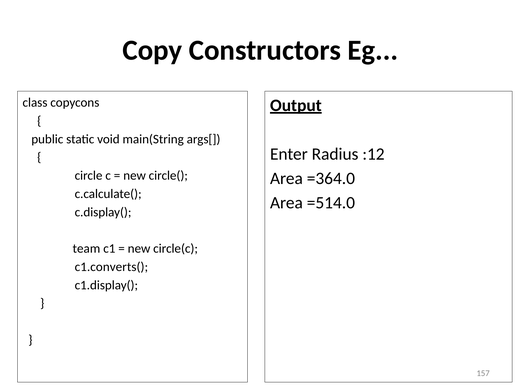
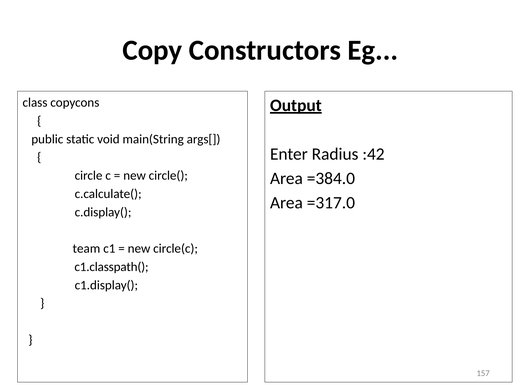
:12: :12 -> :42 (373, 154)
=364.0: =364.0 -> =384.0 (331, 178)
=514.0: =514.0 -> =317.0 (331, 203)
c1.converts(: c1.converts( -> c1.classpath( (111, 267)
